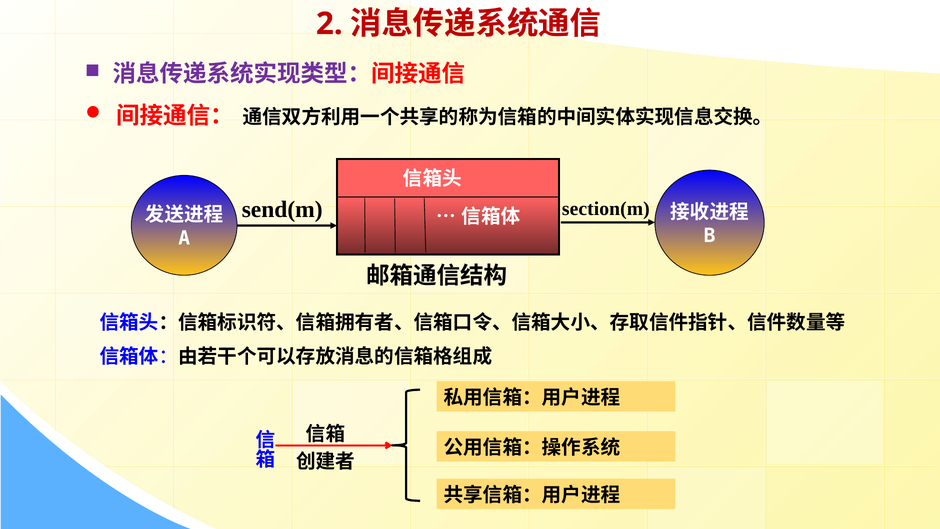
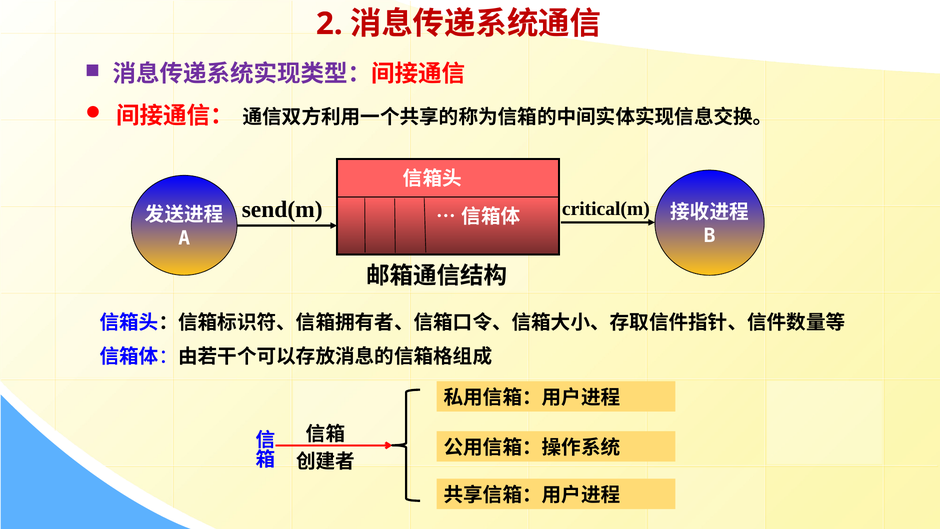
section(m: section(m -> critical(m (606, 209)
